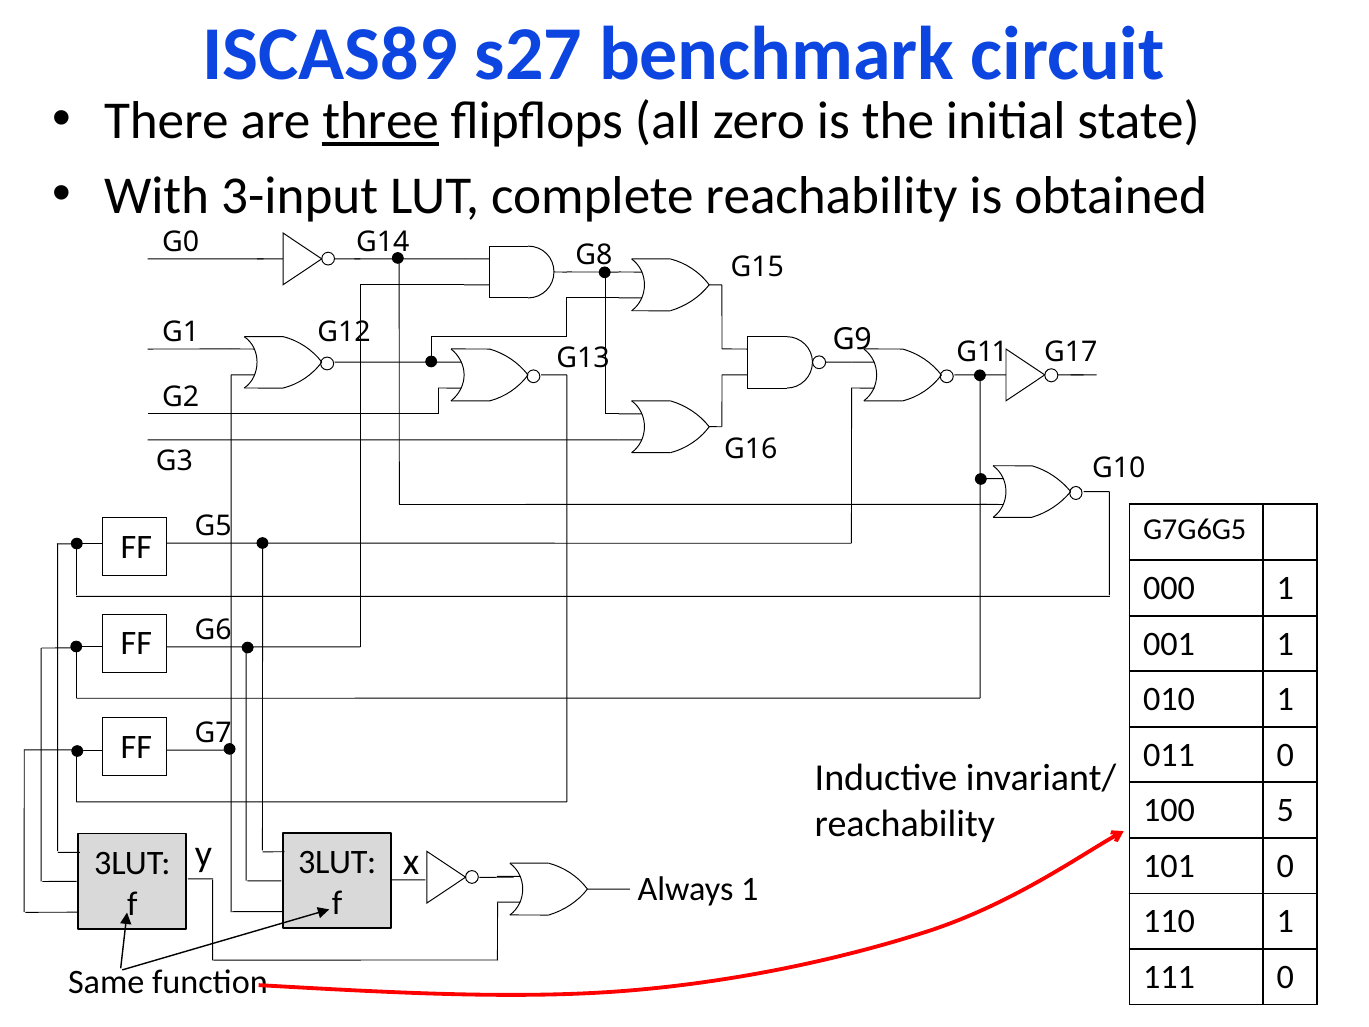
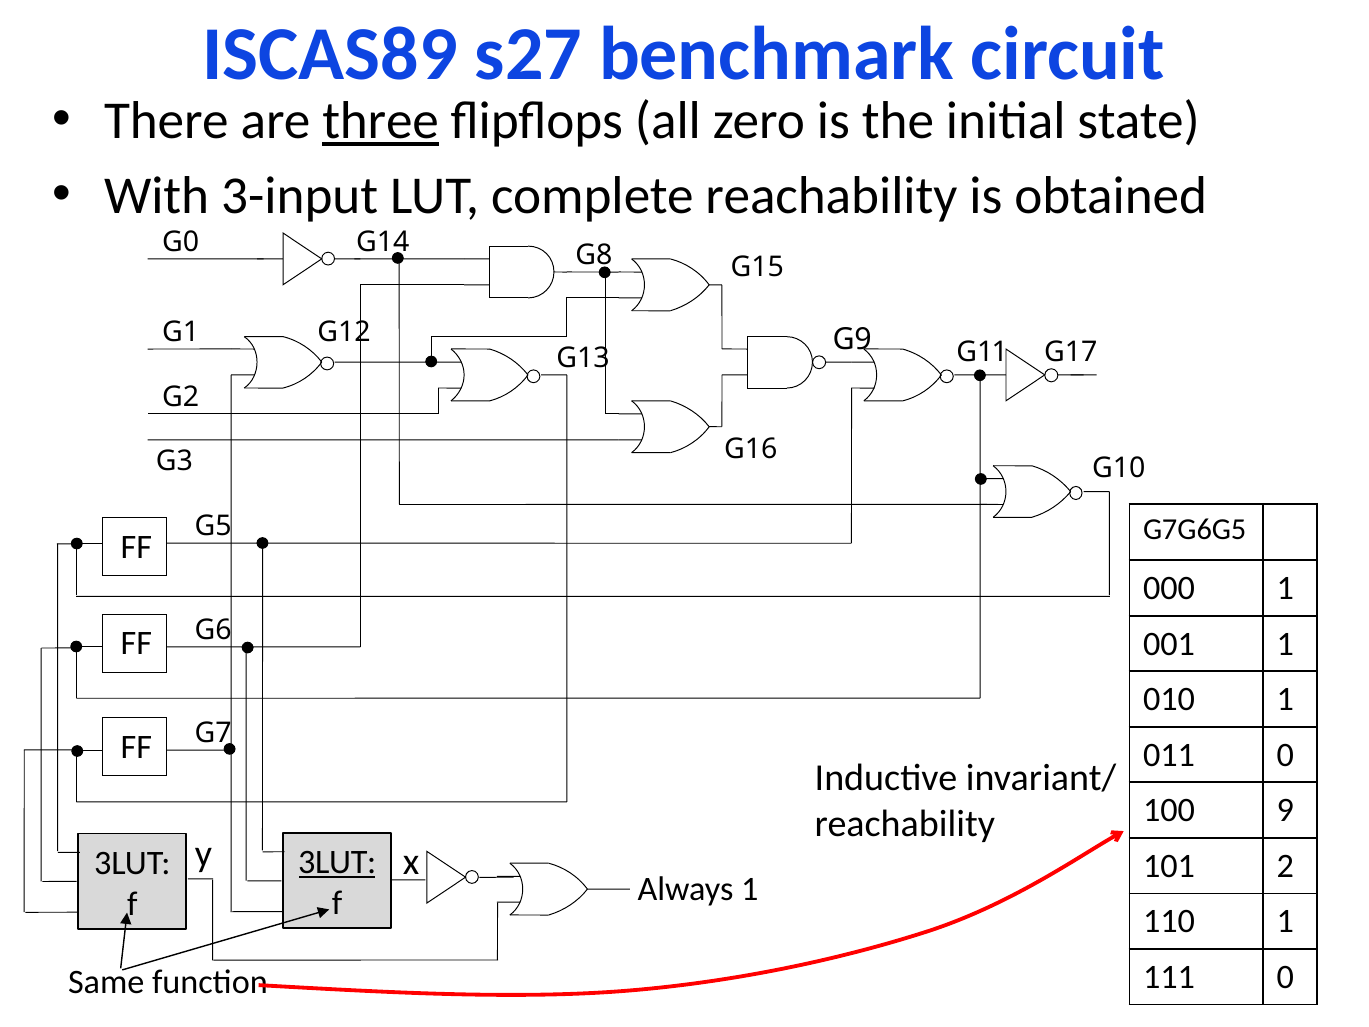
5: 5 -> 9 (1285, 810)
3LUT underline: none -> present (337, 862)
101 0: 0 -> 2 (1285, 866)
